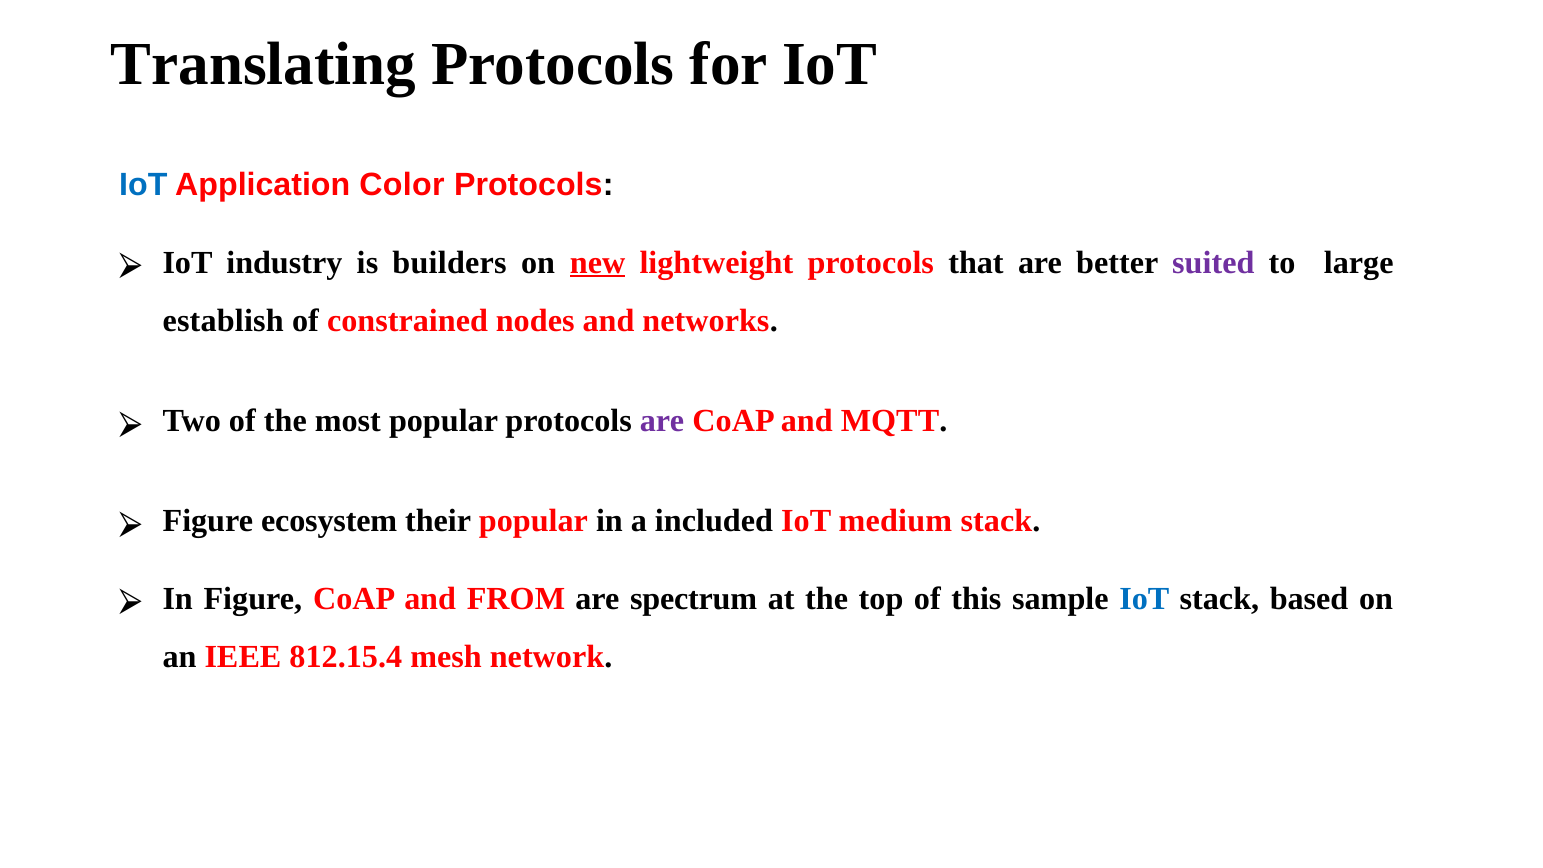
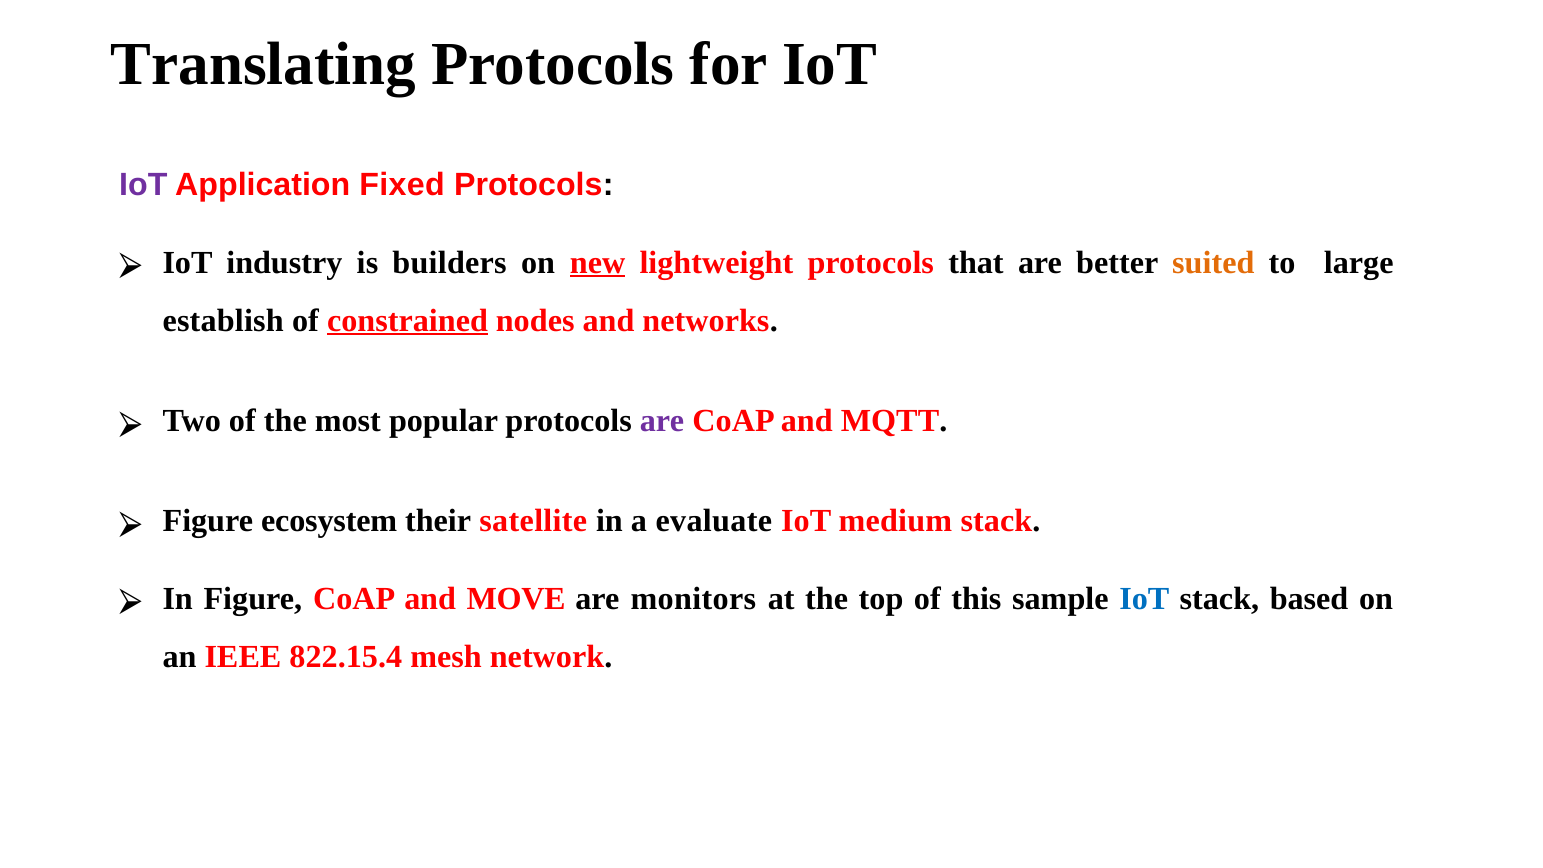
IoT colour: blue -> purple (143, 185)
Color: Color -> Fixed (402, 185)
suited colour: purple -> orange (1213, 262)
constrained underline: none -> present (407, 320)
their popular: popular -> satellite (533, 521)
included: included -> evaluate (714, 521)
FROM: FROM -> MOVE (516, 598)
spectrum: spectrum -> monitors (693, 598)
812.15.4: 812.15.4 -> 822.15.4 (346, 656)
